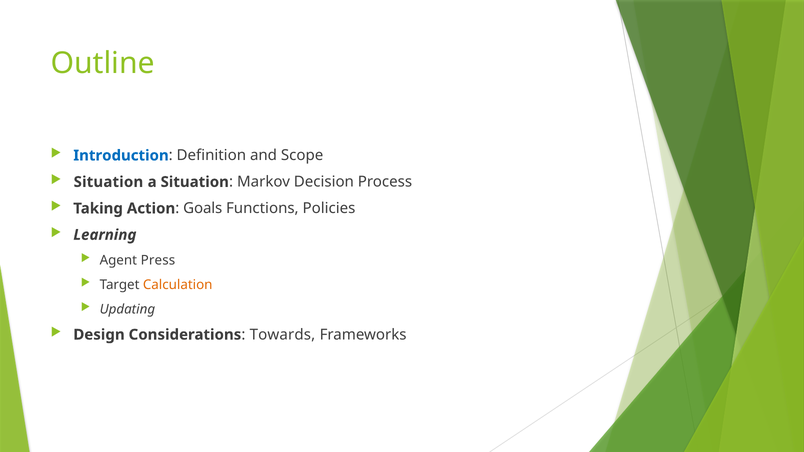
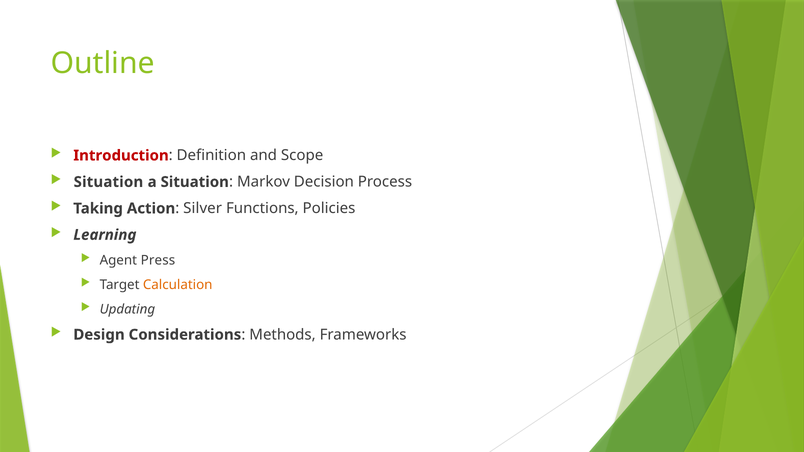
Introduction colour: blue -> red (121, 156)
Goals: Goals -> Silver (203, 209)
Towards: Towards -> Methods (283, 335)
